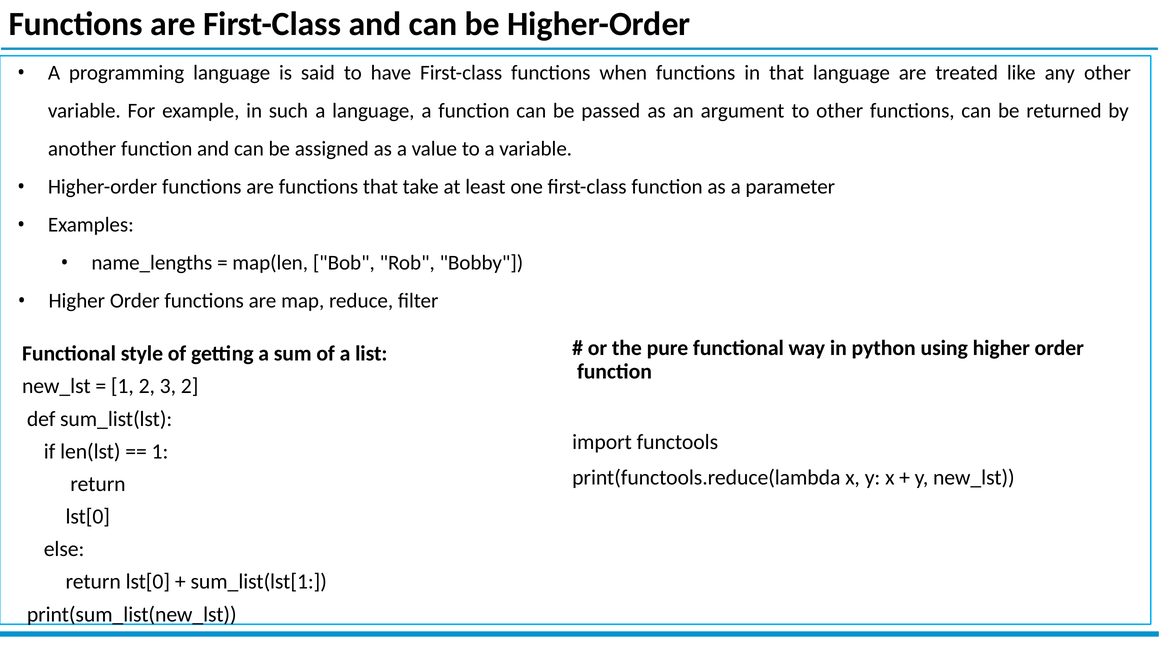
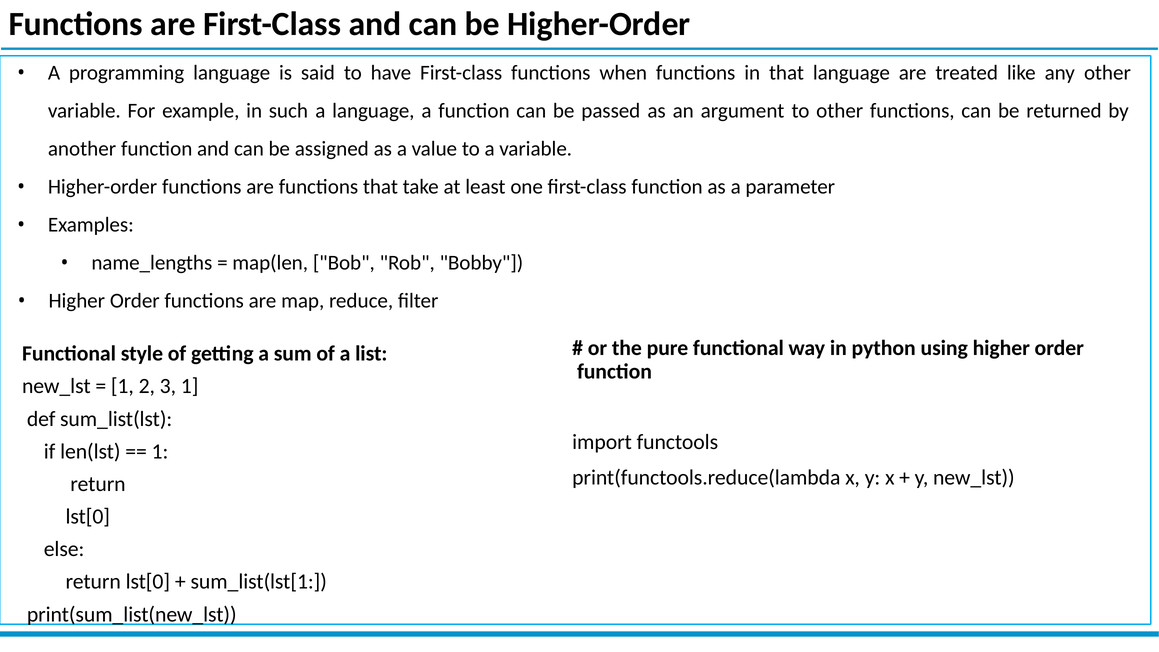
3 2: 2 -> 1 (190, 386)
